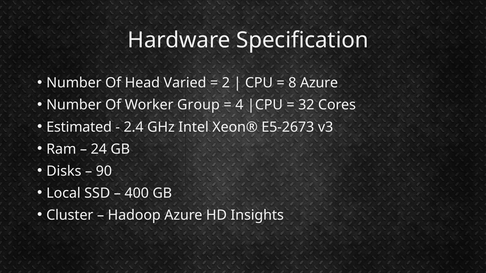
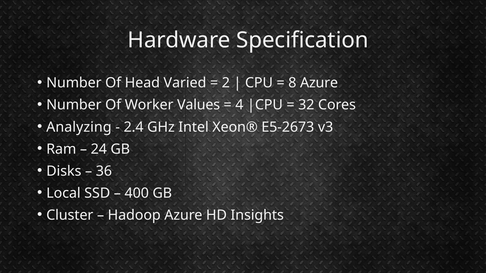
Group: Group -> Values (199, 105)
Estimated: Estimated -> Analyzing (79, 127)
90: 90 -> 36 (104, 171)
